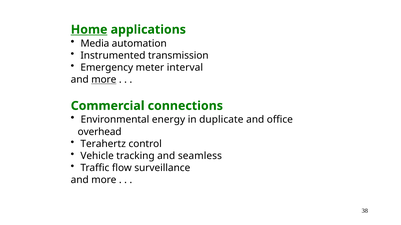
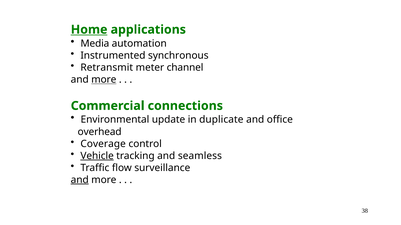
transmission: transmission -> synchronous (178, 56)
Emergency: Emergency -> Retransmit (107, 68)
interval: interval -> channel (185, 68)
energy: energy -> update (169, 120)
Terahertz: Terahertz -> Coverage (103, 144)
Vehicle underline: none -> present (97, 156)
and underline: none -> present (80, 180)
